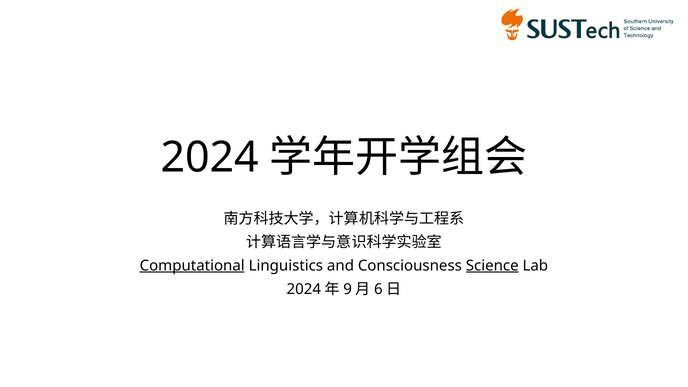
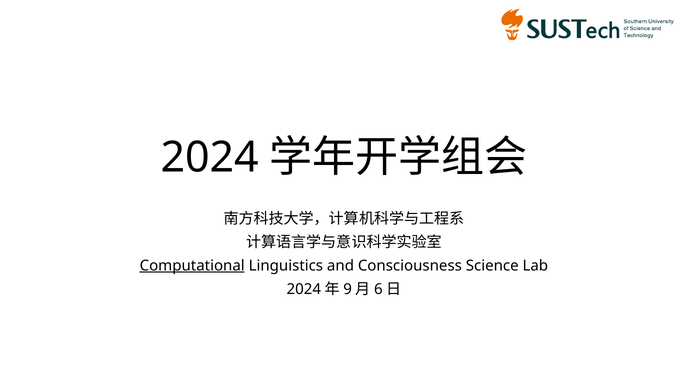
Science underline: present -> none (492, 266)
